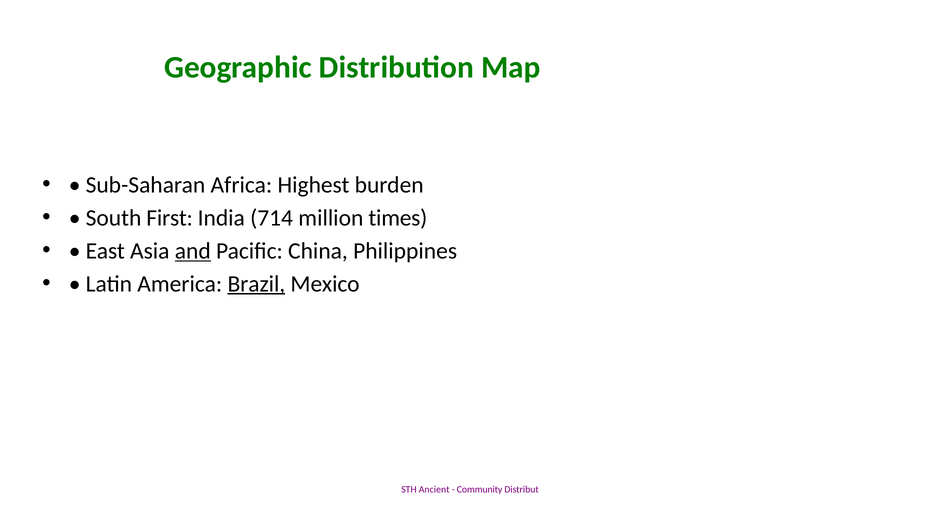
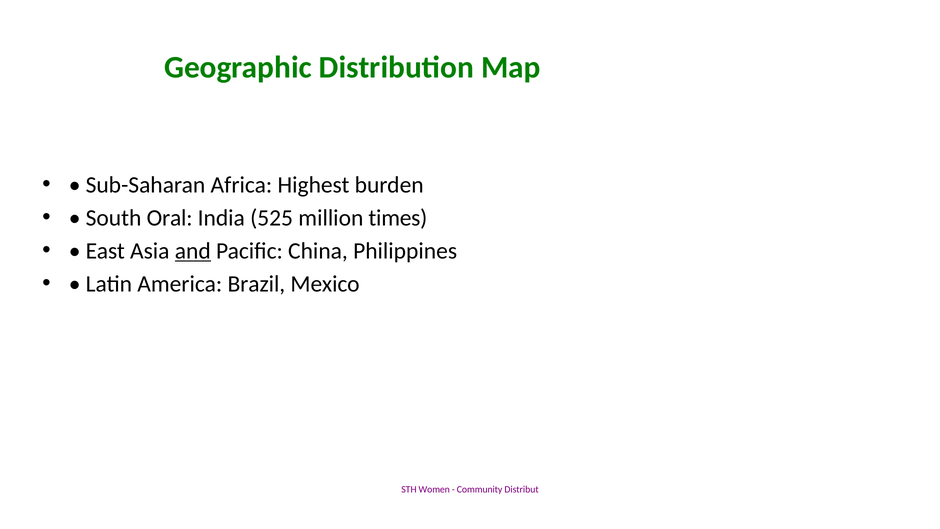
First: First -> Oral (170, 218)
714: 714 -> 525 (272, 218)
Brazil underline: present -> none (256, 284)
Ancient: Ancient -> Women (434, 490)
